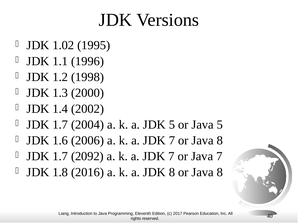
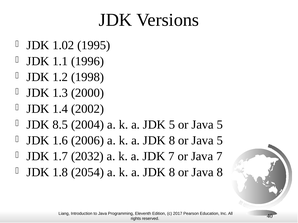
1.7: 1.7 -> 8.5 (60, 125)
7: 7 -> 8 (172, 141)
8: 8 -> 5 (220, 141)
2092: 2092 -> 2032 (87, 157)
2016: 2016 -> 2054 (88, 173)
